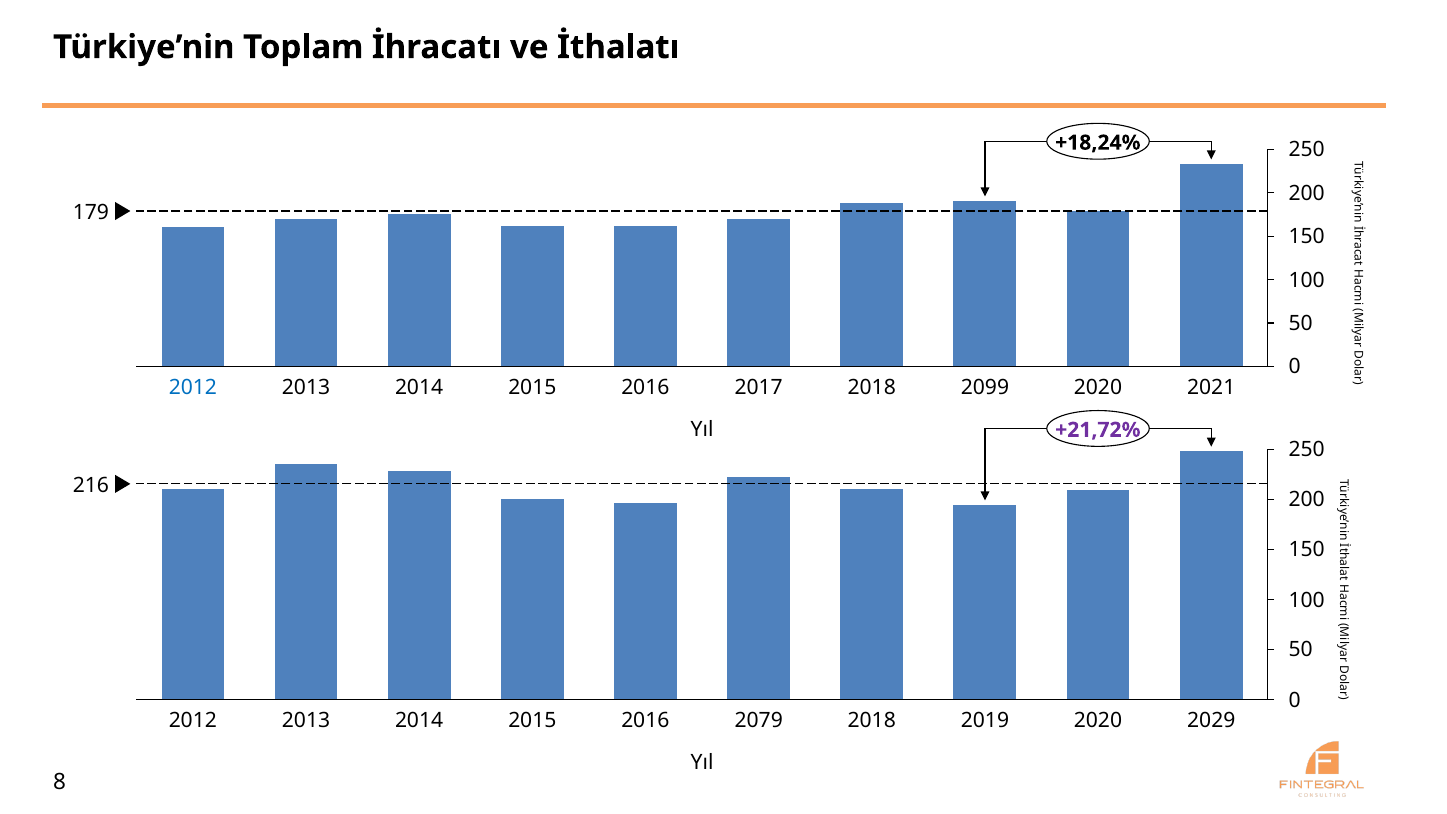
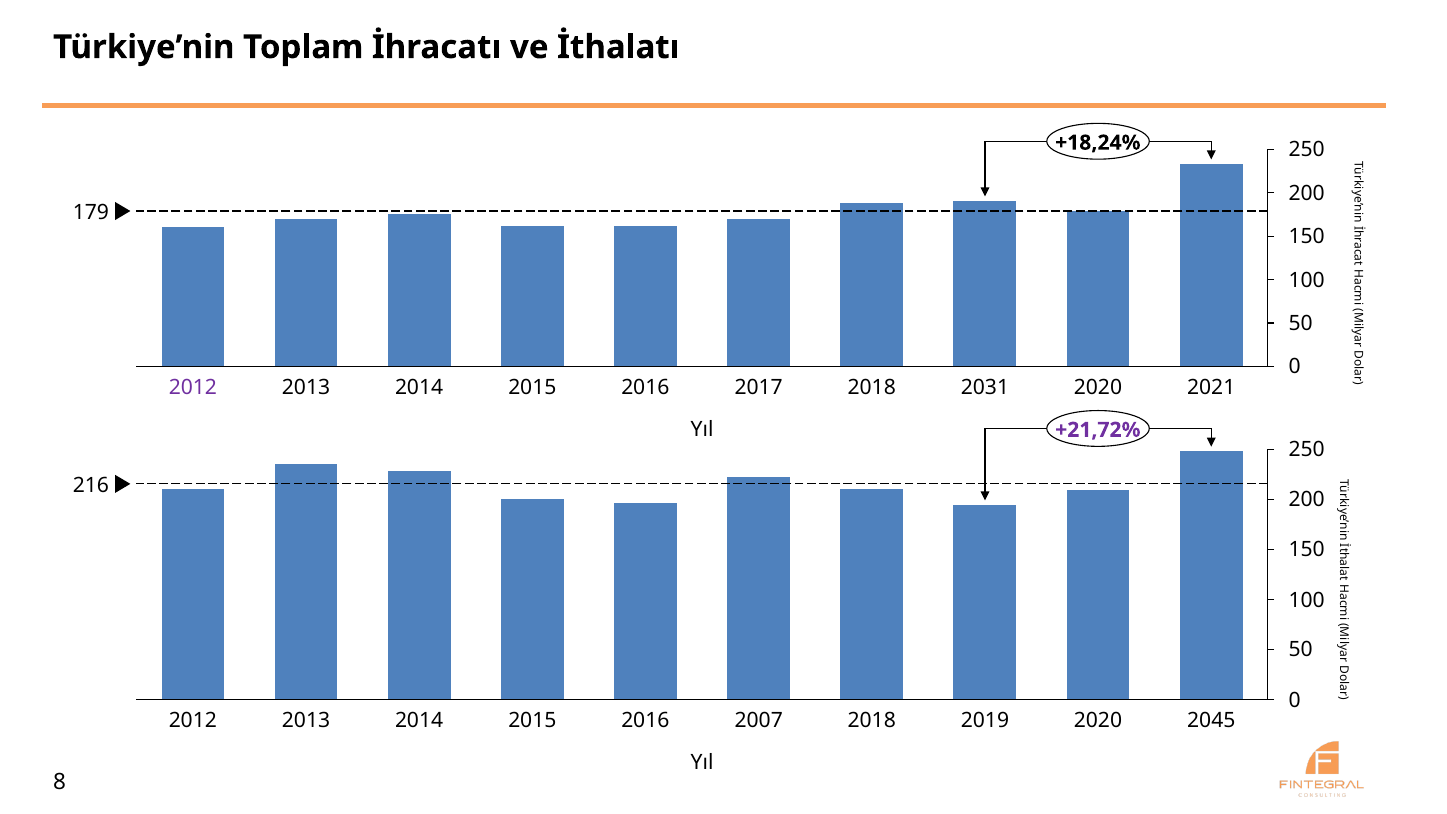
2012 colour: blue -> purple (193, 388)
2099: 2099 -> 2031 (985, 388)
2079: 2079 -> 2007 (759, 721)
2029: 2029 -> 2045 (1211, 721)
